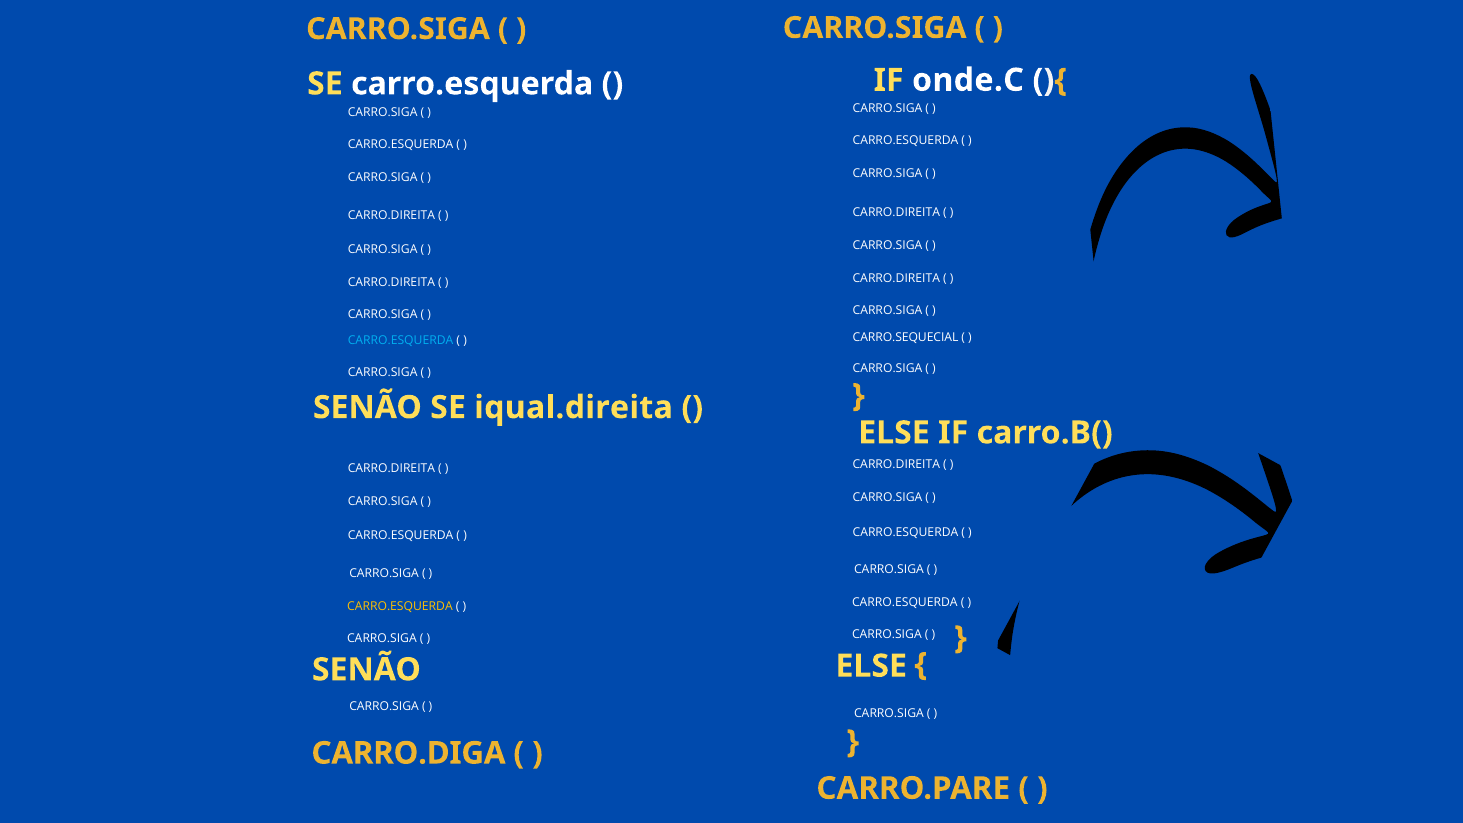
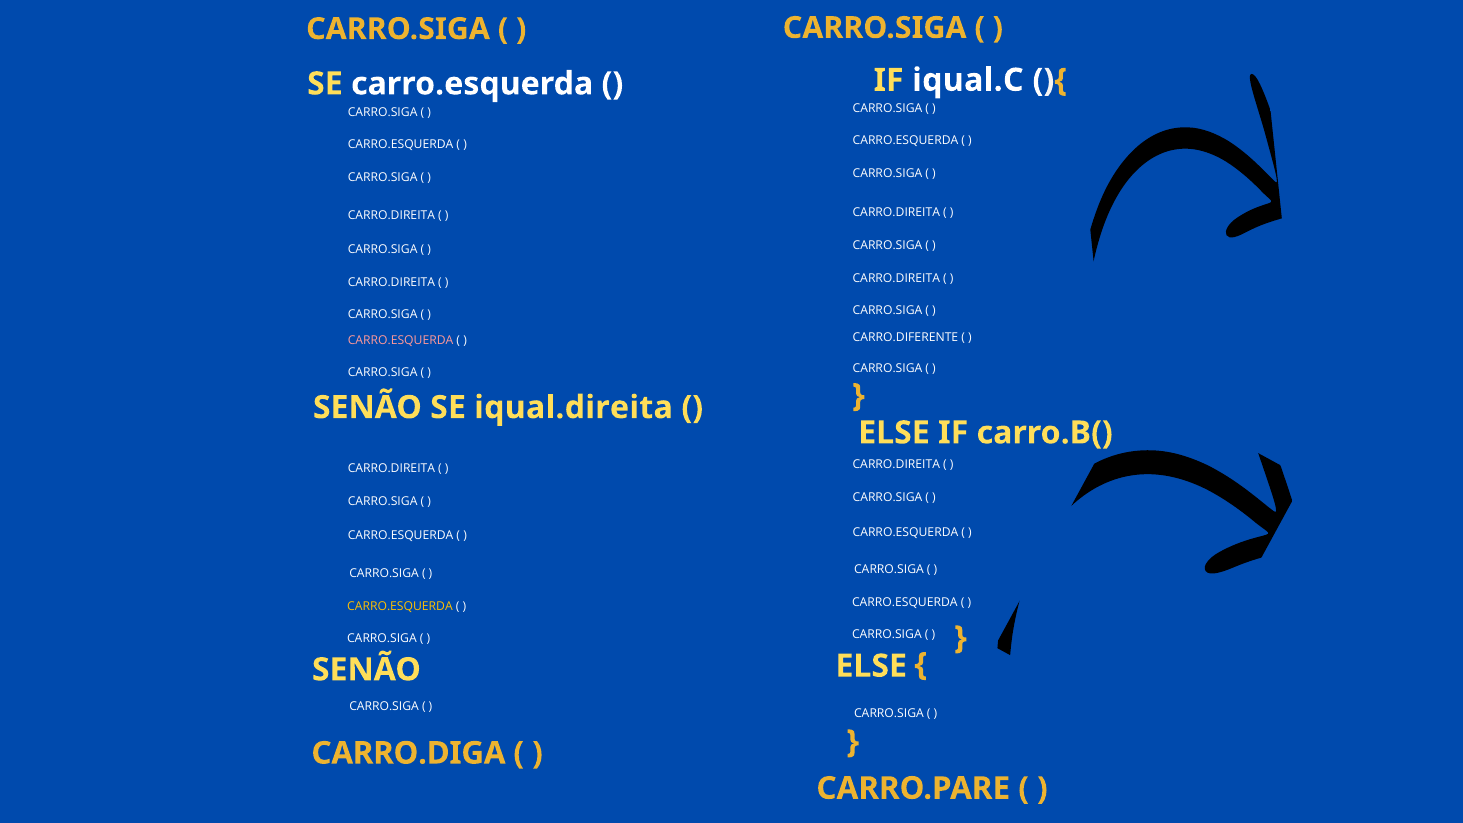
onde.C: onde.C -> iqual.C (968, 80)
CARRO.ESQUERDA colour: light blue -> pink (401, 341)
CARRO.SEQUECIAL: CARRO.SEQUECIAL -> CARRO.DIFERENTE (905, 337)
